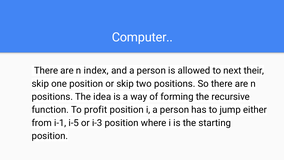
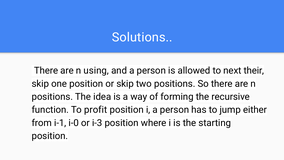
Computer: Computer -> Solutions (142, 37)
index: index -> using (96, 70)
i-5: i-5 -> i-0 (74, 123)
